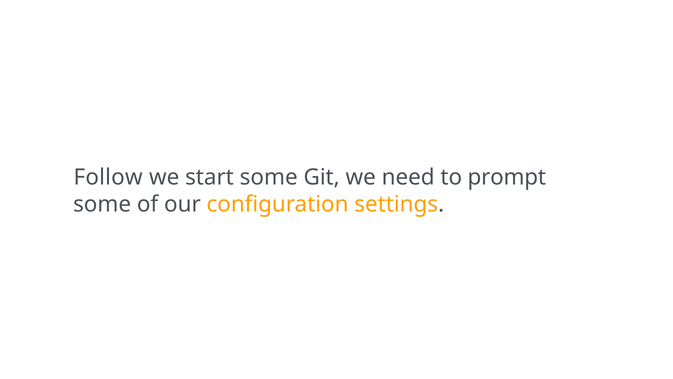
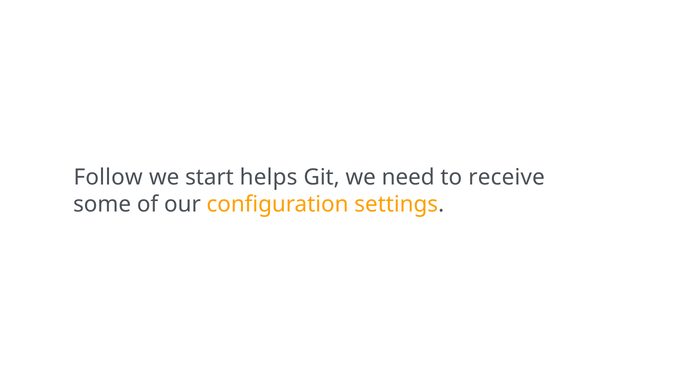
start some: some -> helps (269, 177)
prompt: prompt -> receive (507, 177)
